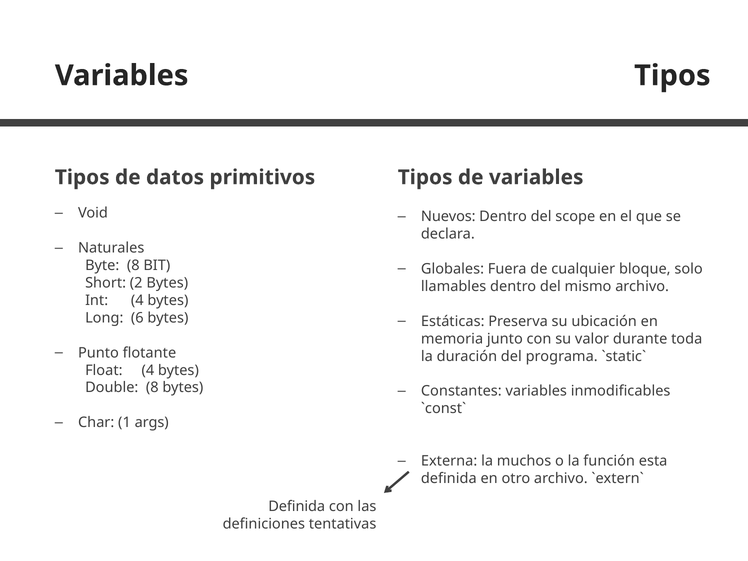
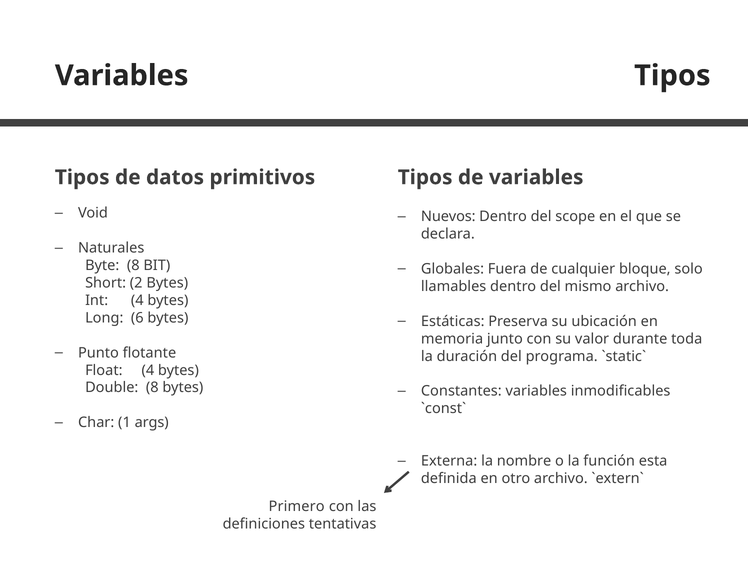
muchos: muchos -> nombre (524, 461)
Definida: Definida -> Primero (297, 506)
